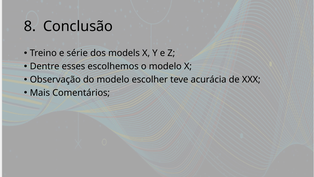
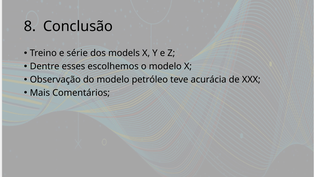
escolher: escolher -> petróleo (150, 79)
